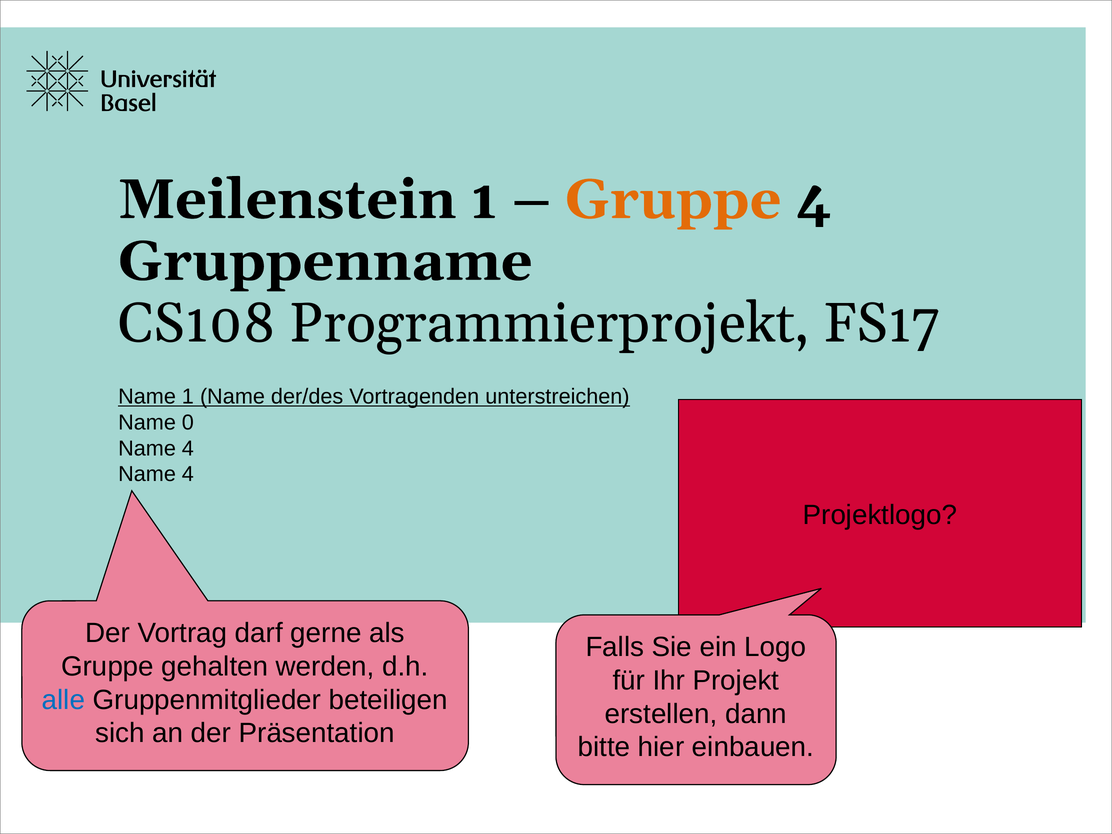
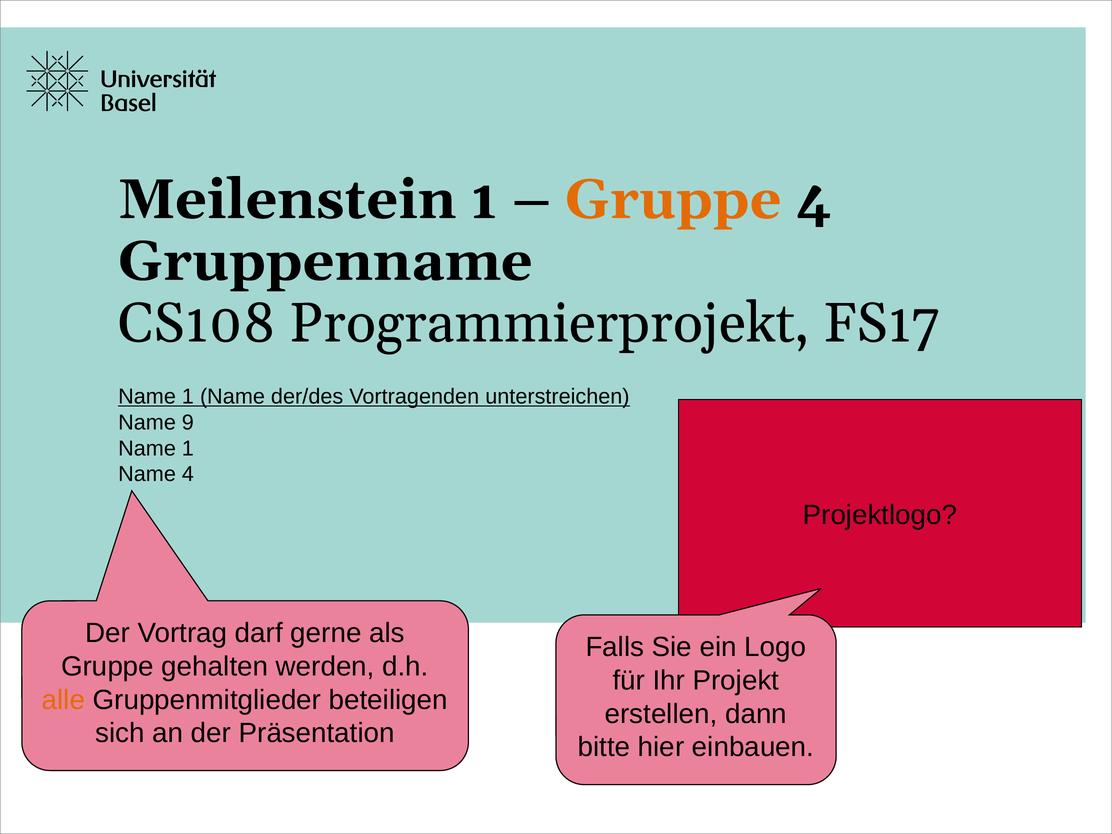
0: 0 -> 9 (188, 422)
4: 4 -> 1 (188, 448)
alle colour: blue -> orange (63, 700)
